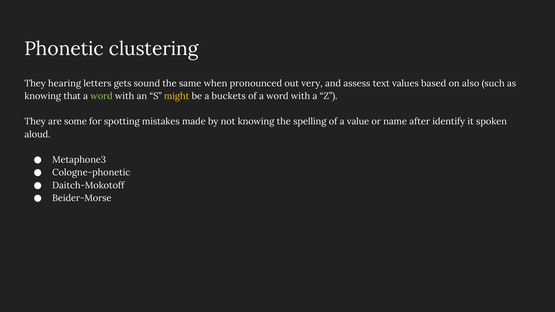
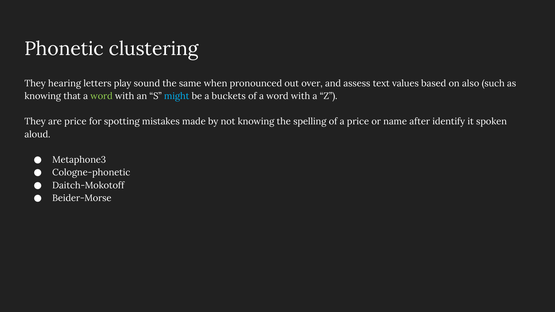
gets: gets -> play (123, 83)
very: very -> over (312, 83)
might colour: yellow -> light blue (177, 96)
are some: some -> price (75, 122)
a value: value -> price (358, 122)
